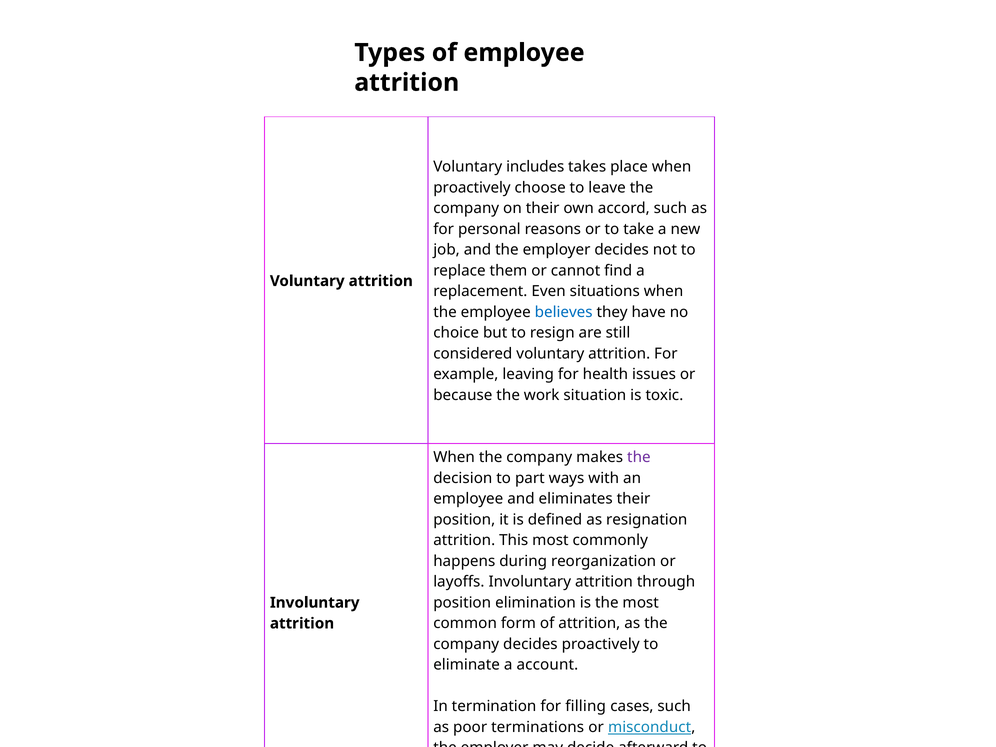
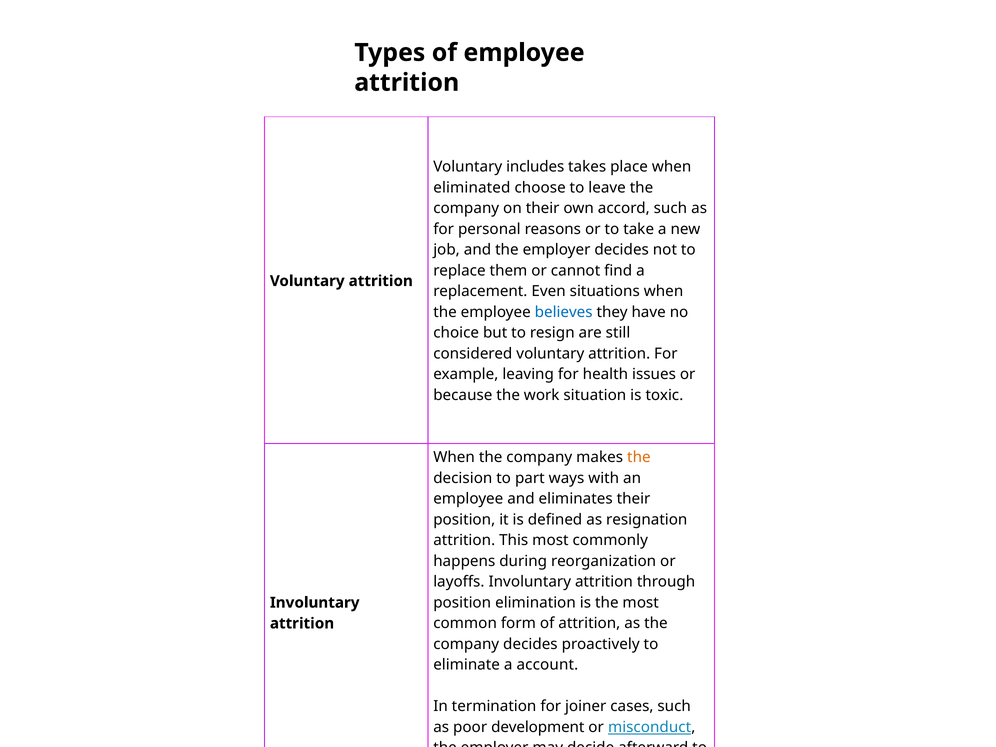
proactively: proactively -> eliminated (472, 188)
the colour: purple -> orange (639, 457)
filling: filling -> joiner (586, 706)
terminations: terminations -> development (538, 727)
